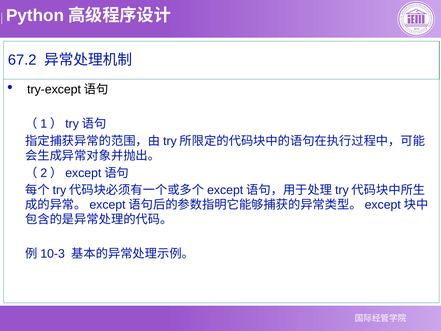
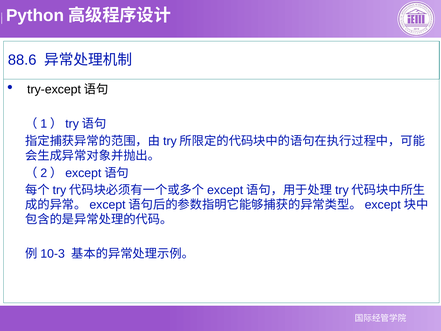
67.2: 67.2 -> 88.6 (22, 60)
